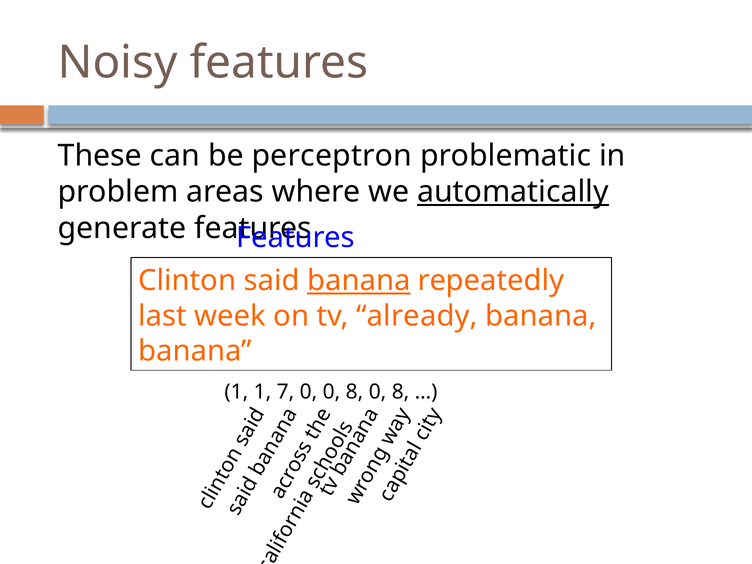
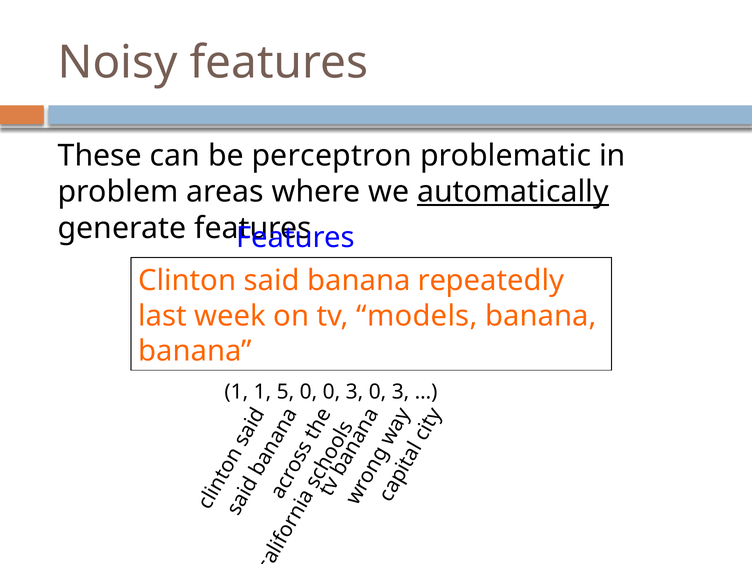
banana underline: present -> none (359, 281)
already: already -> models (417, 316)
7: 7 -> 5 (285, 392)
0 0 8: 8 -> 3 (355, 392)
8: 8 -> 3 (401, 392)
